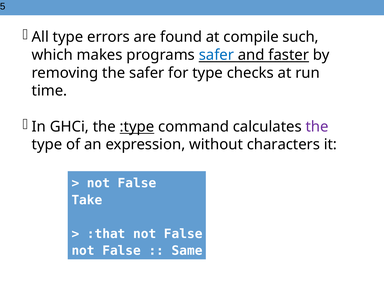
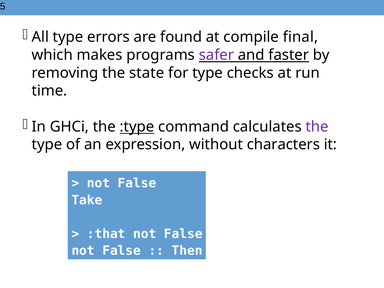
such: such -> final (300, 37)
safer colour: blue -> purple (216, 55)
the safer: safer -> state (147, 73)
Same: Same -> Then (187, 251)
